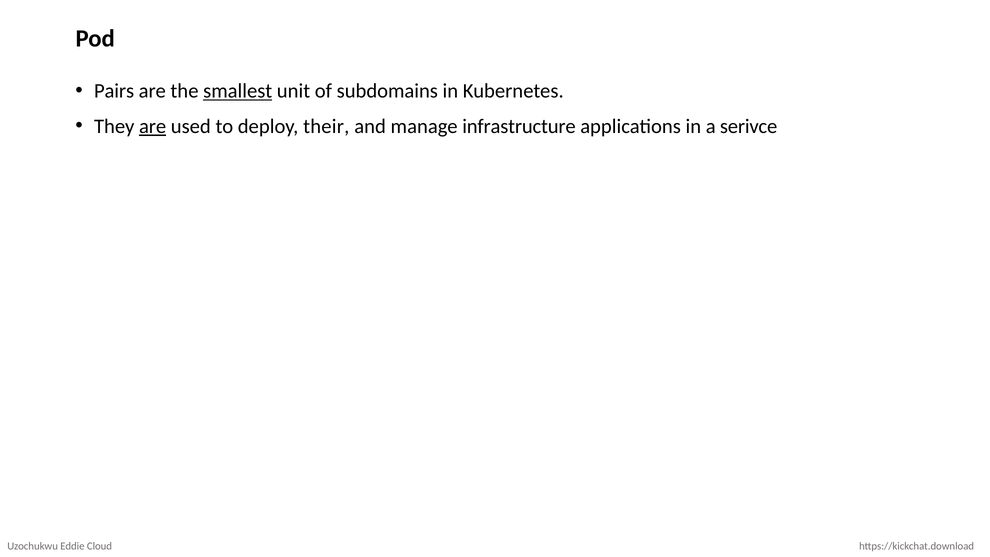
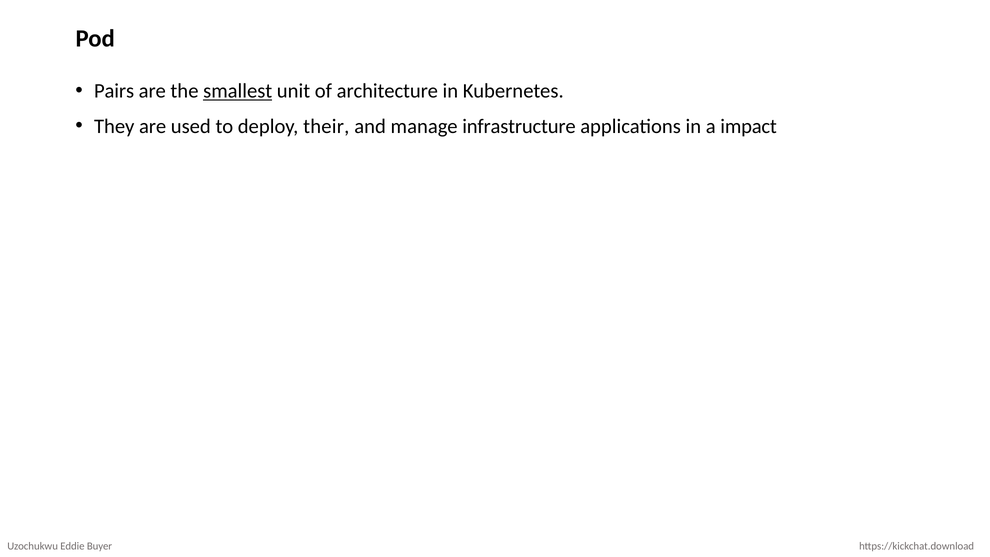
subdomains: subdomains -> architecture (387, 91)
are underline: present -> none (153, 126)
serivce: serivce -> impact (749, 126)
Cloud: Cloud -> Buyer (100, 546)
